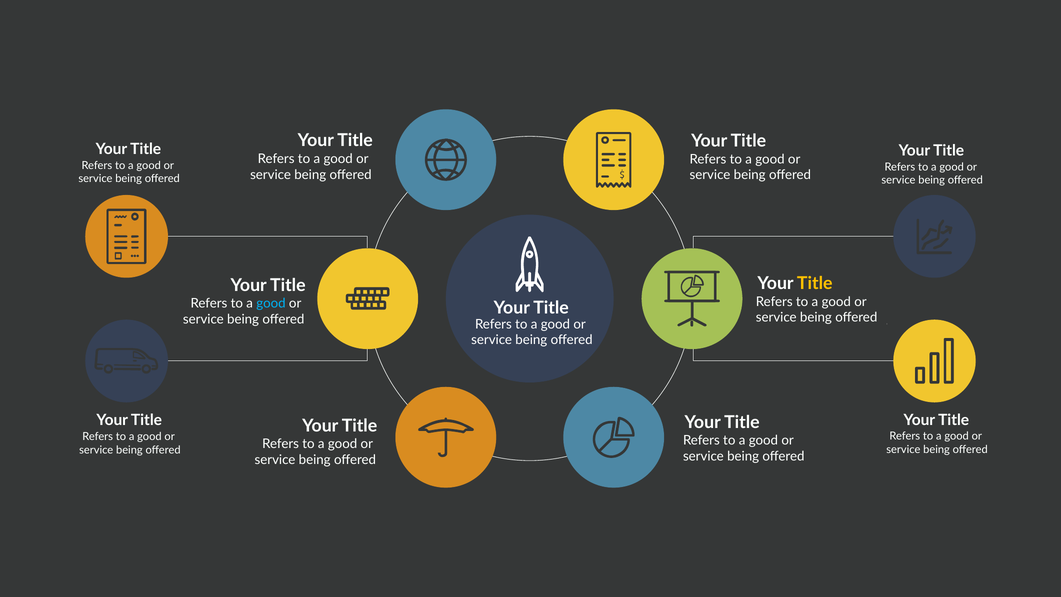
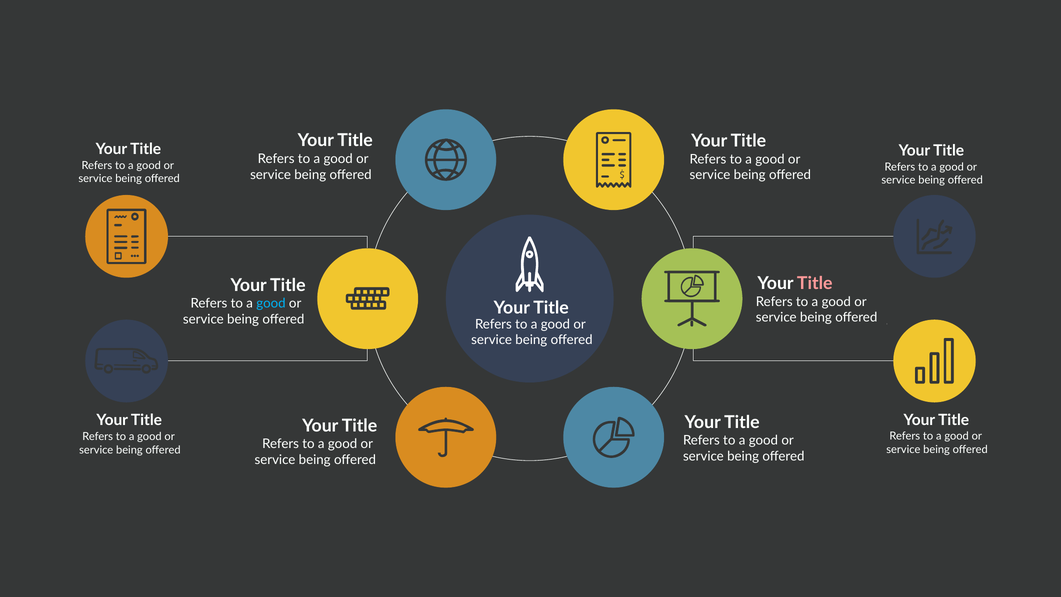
Title colour: yellow -> pink (815, 283)
